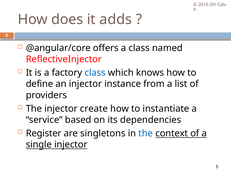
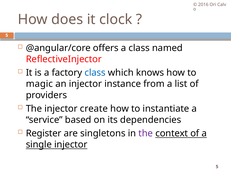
adds: adds -> clock (116, 19)
define: define -> magic (39, 84)
the colour: blue -> purple (146, 133)
